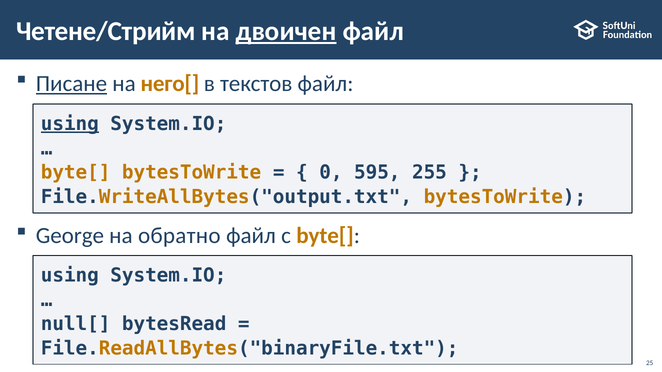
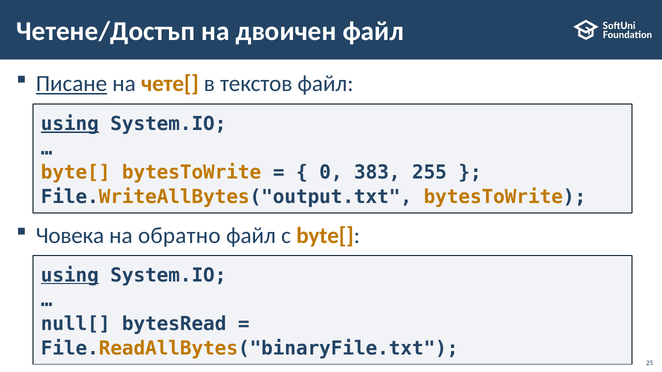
Четене/Стрийм: Четене/Стрийм -> Четене/Достъп (106, 31)
двоичен underline: present -> none (286, 31)
него[: него[ -> чете[ (170, 84)
595: 595 -> 383 (377, 173)
George: George -> Човека (70, 236)
using underline: none -> present (70, 276)
